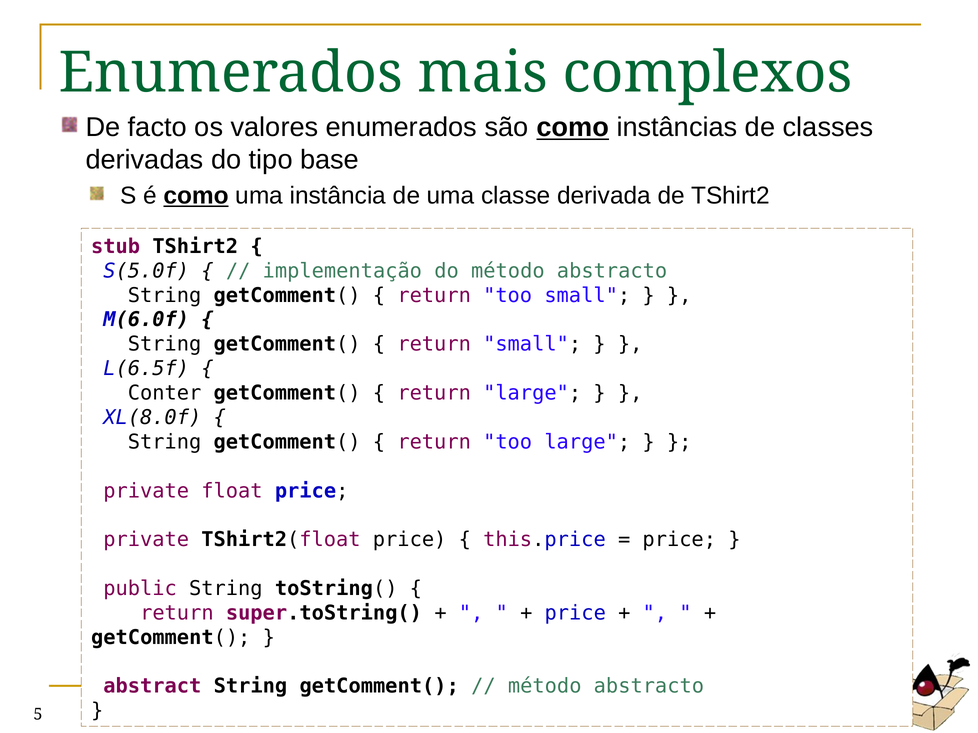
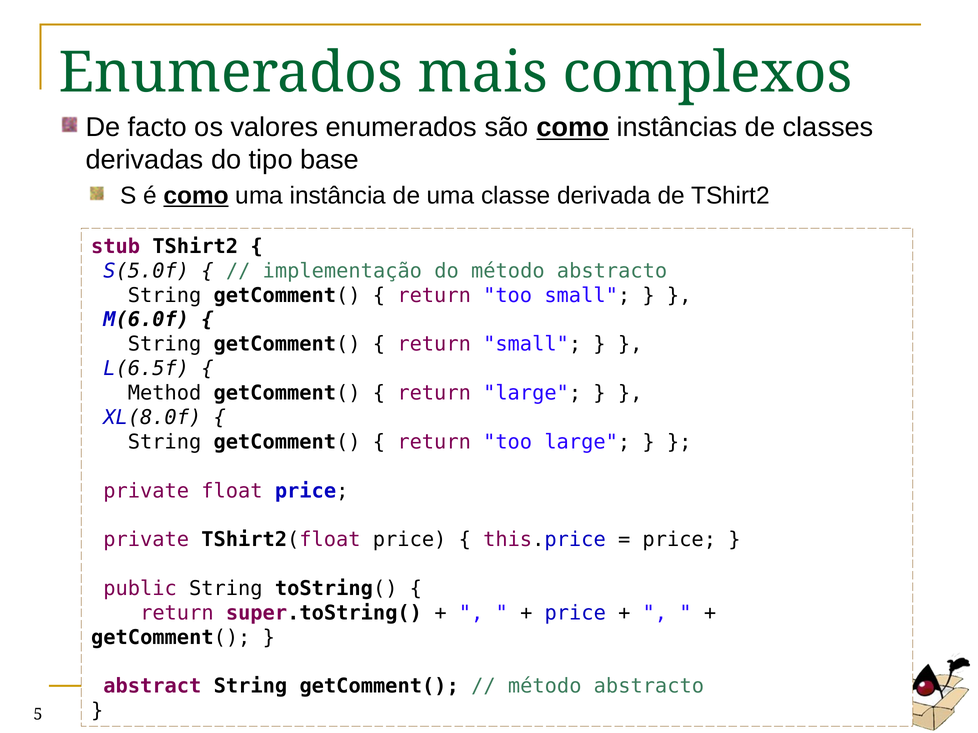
Conter: Conter -> Method (165, 393)
